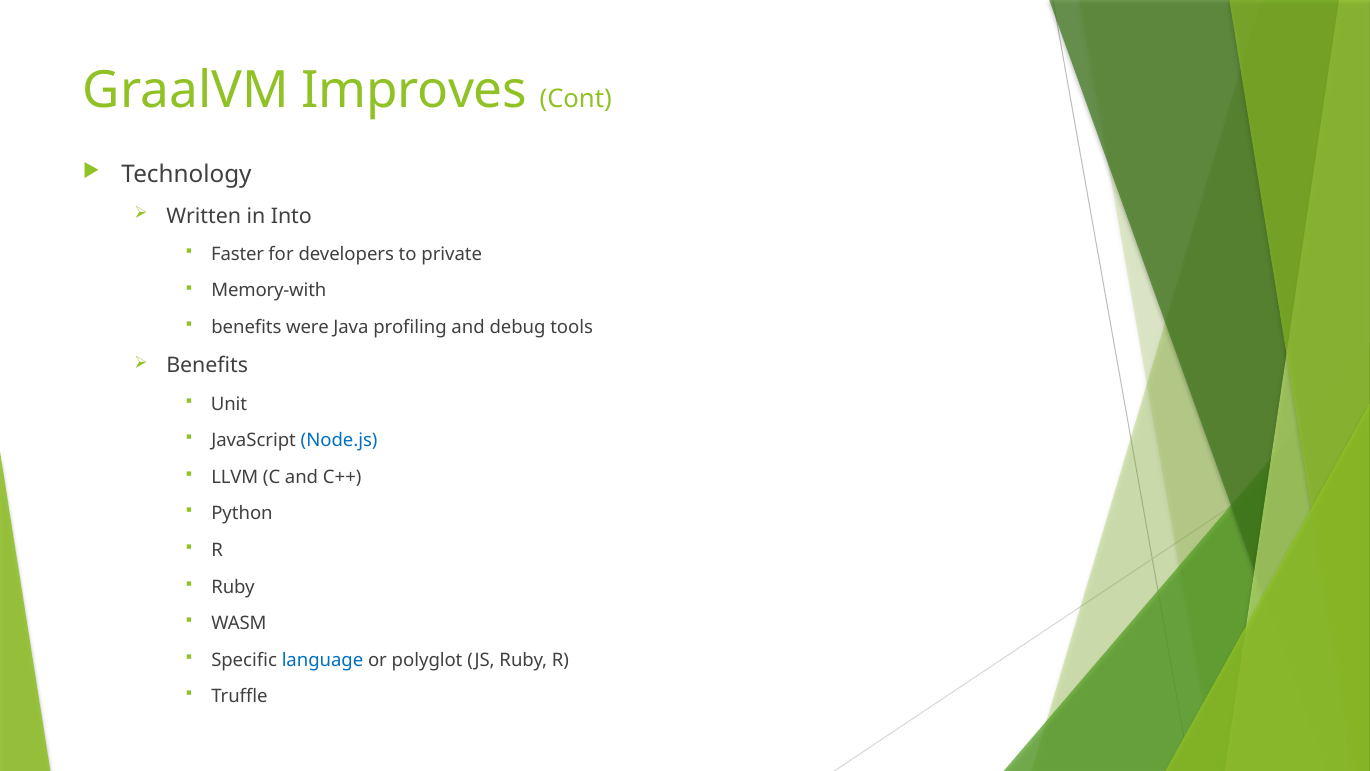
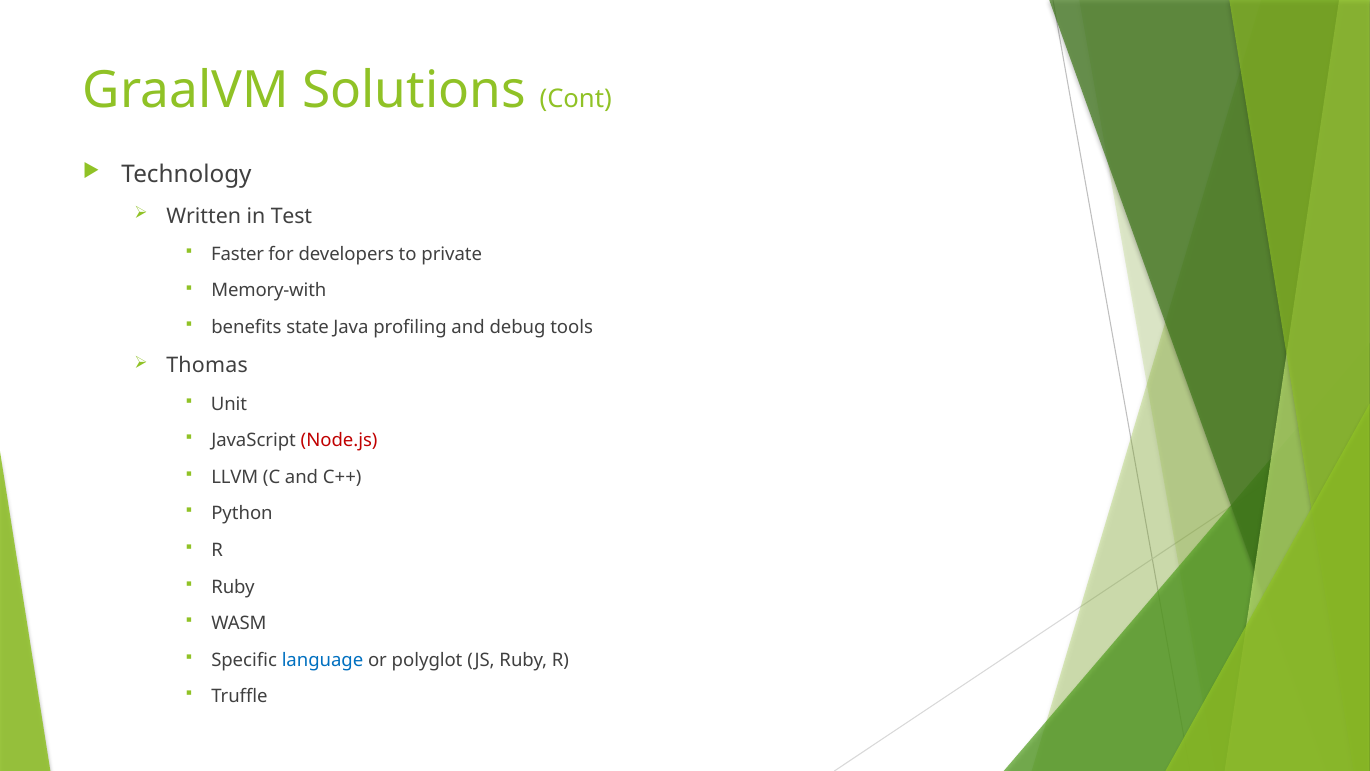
Improves: Improves -> Solutions (414, 90)
Into: Into -> Test (291, 216)
were: were -> state (308, 327)
Benefits: Benefits -> Thomas (207, 366)
Node.js colour: blue -> red (339, 440)
